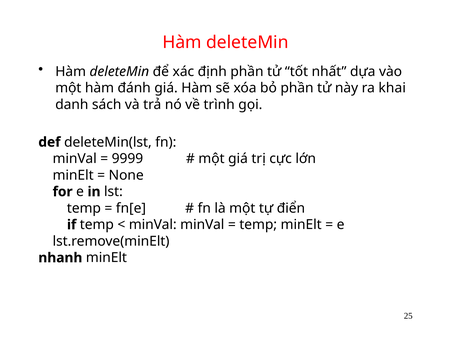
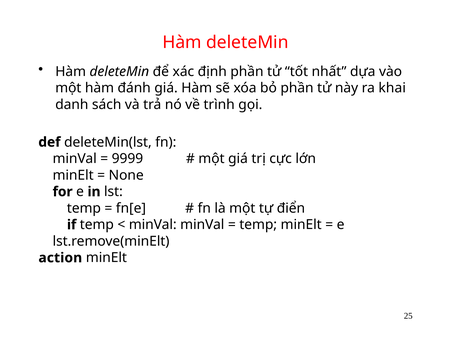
nhanh: nhanh -> action (60, 258)
